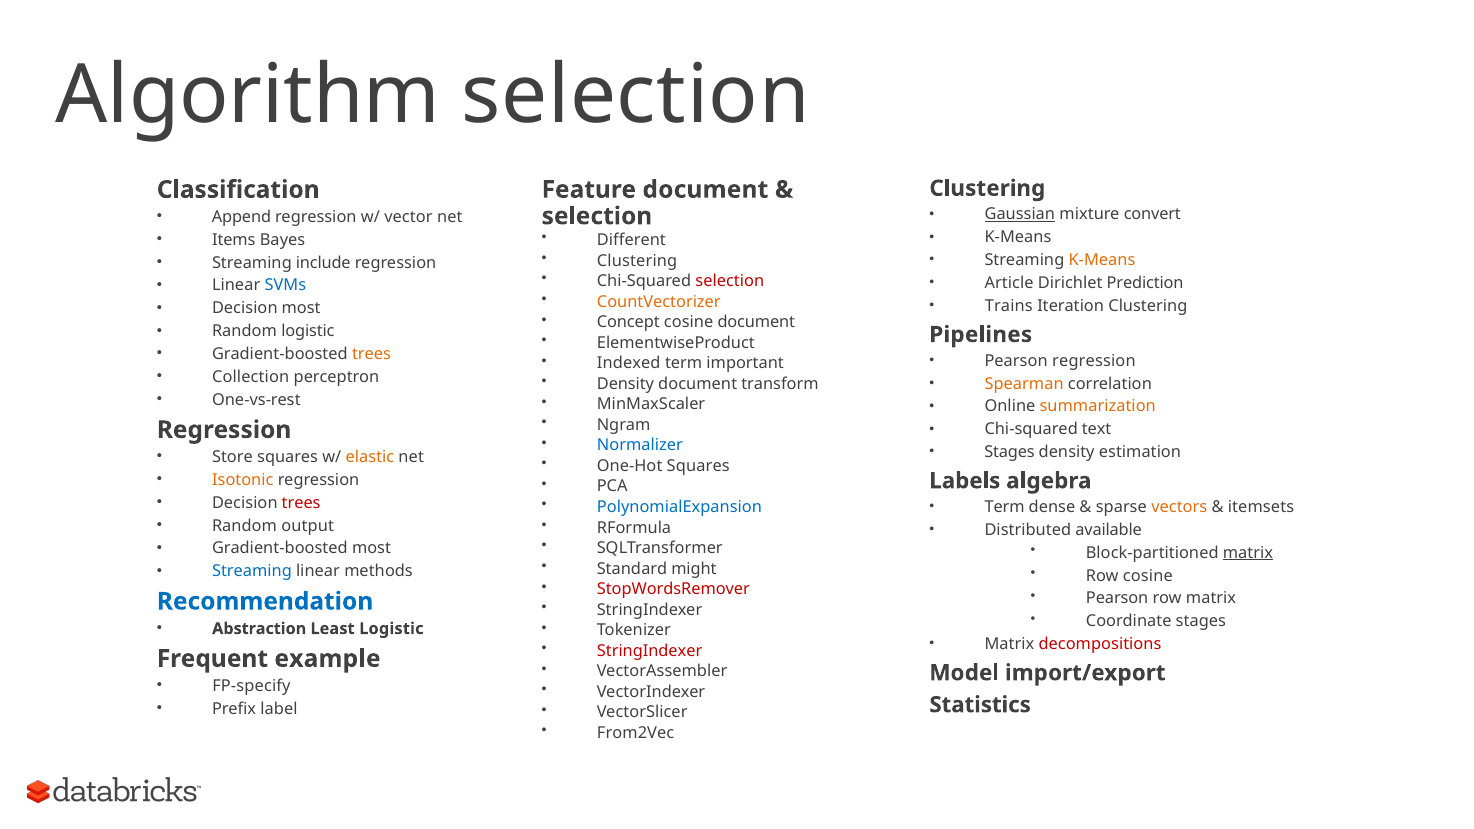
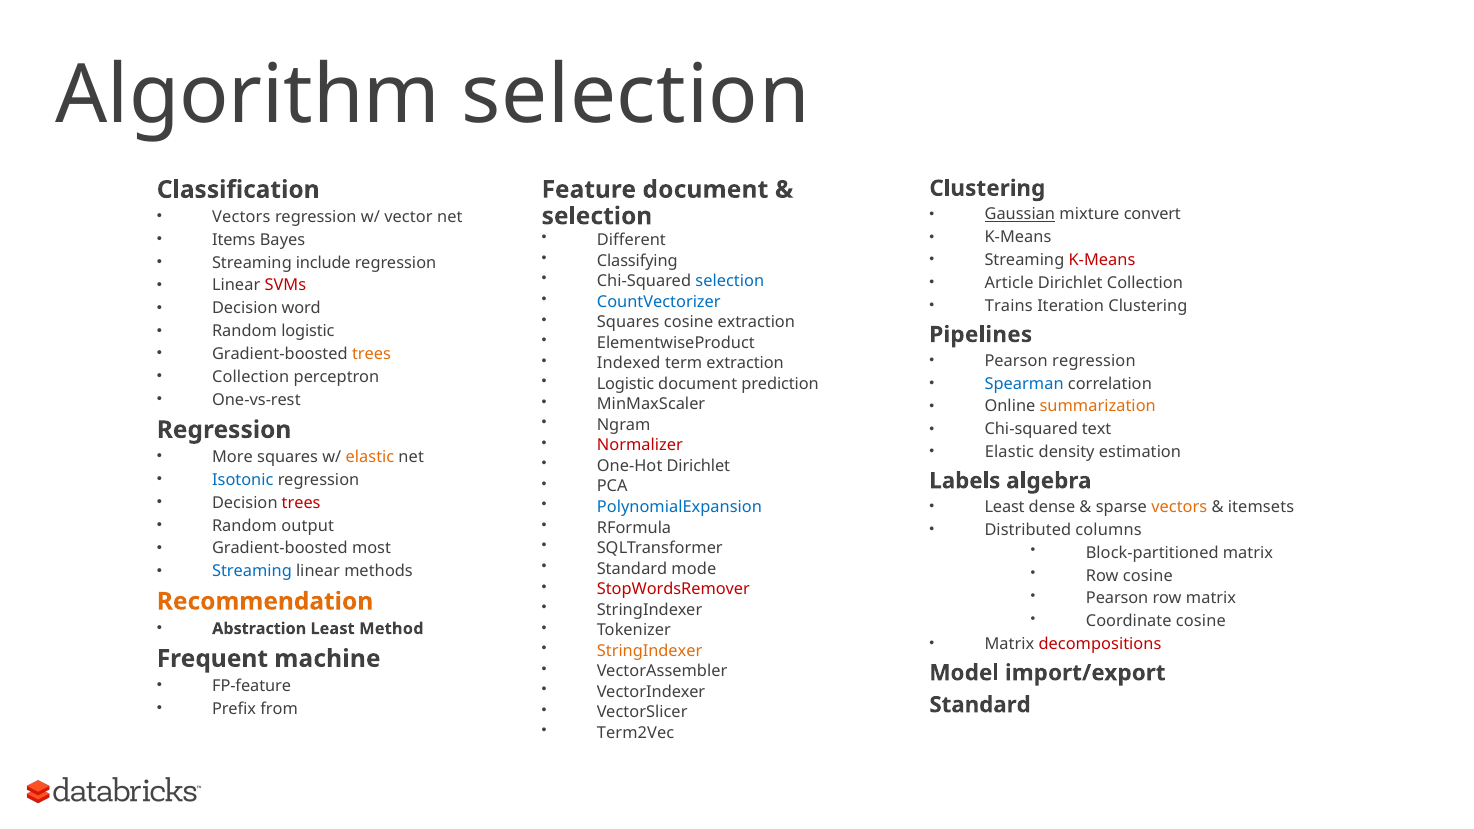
Append: Append -> Vectors (241, 217)
Clustering: Clustering -> Classifying (637, 261)
K-Means colour: orange -> red (1102, 260)
selection colour: red -> blue (730, 281)
Dirichlet Prediction: Prediction -> Collection (1145, 283)
SVMs colour: blue -> red (285, 286)
CountVectorizer colour: orange -> blue (659, 302)
Decision most: most -> word (301, 308)
Concept: Concept -> Squares (628, 322)
cosine document: document -> extraction (756, 322)
term important: important -> extraction (745, 363)
Density: Density -> Logistic (626, 384)
transform: transform -> prediction (780, 384)
Spearman colour: orange -> blue (1024, 384)
Normalizer colour: blue -> red (640, 446)
Stages: Stages -> Elastic (1009, 452)
Store: Store -> More (232, 457)
One-Hot Squares: Squares -> Dirichlet (698, 466)
Isotonic colour: orange -> blue (243, 480)
Term: Term -> Least (1005, 507)
available: available -> columns (1108, 530)
matrix underline: present -> none (1248, 553)
might: might -> mode (694, 569)
Recommendation colour: blue -> orange (265, 602)
Coordinate stages: stages -> cosine (1201, 621)
Least Logistic: Logistic -> Method (391, 629)
StringIndexer colour: red -> orange (650, 651)
example: example -> machine (327, 659)
FP-specify: FP-specify -> FP-feature (252, 686)
label: label -> from (279, 709)
Statistics: Statistics -> Standard (980, 705)
From2Vec: From2Vec -> Term2Vec (636, 733)
